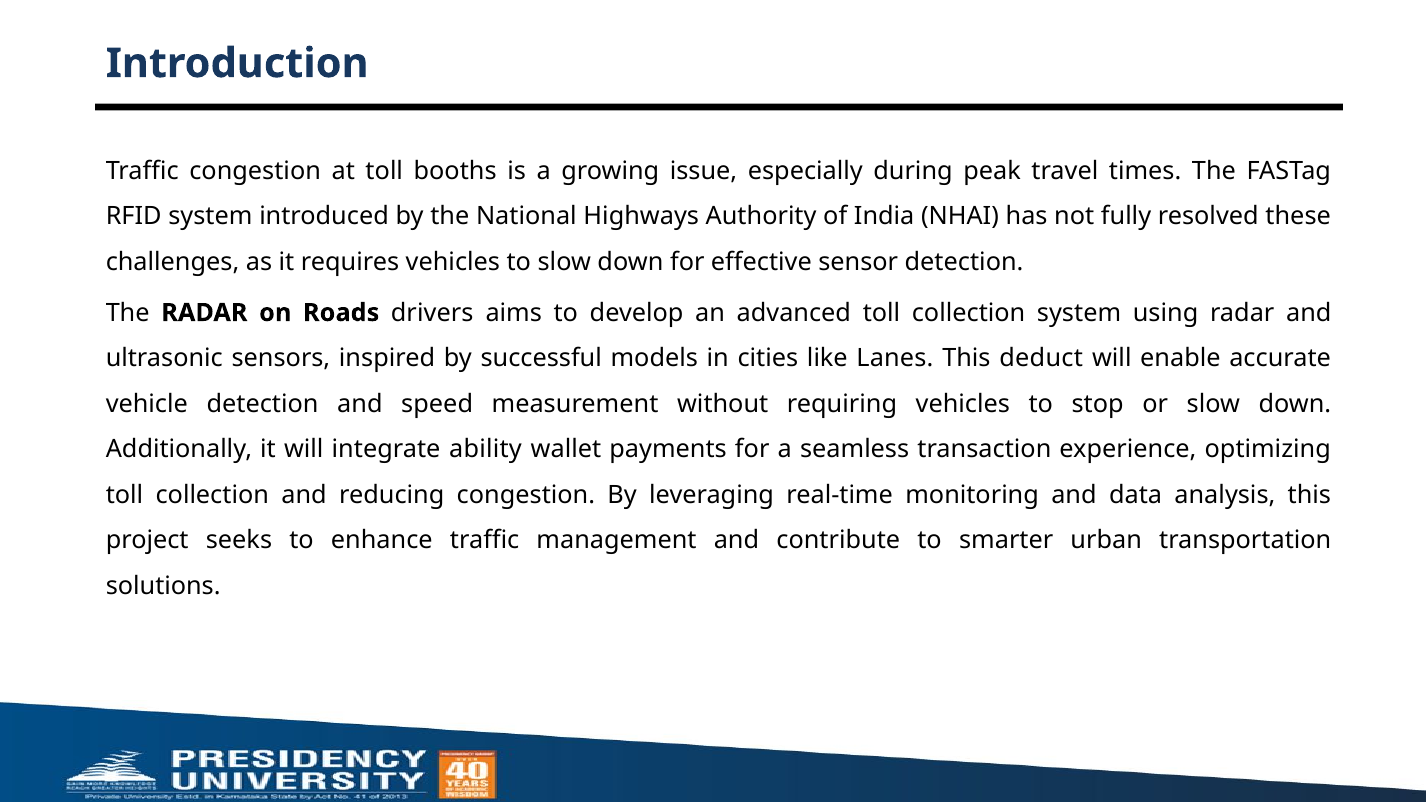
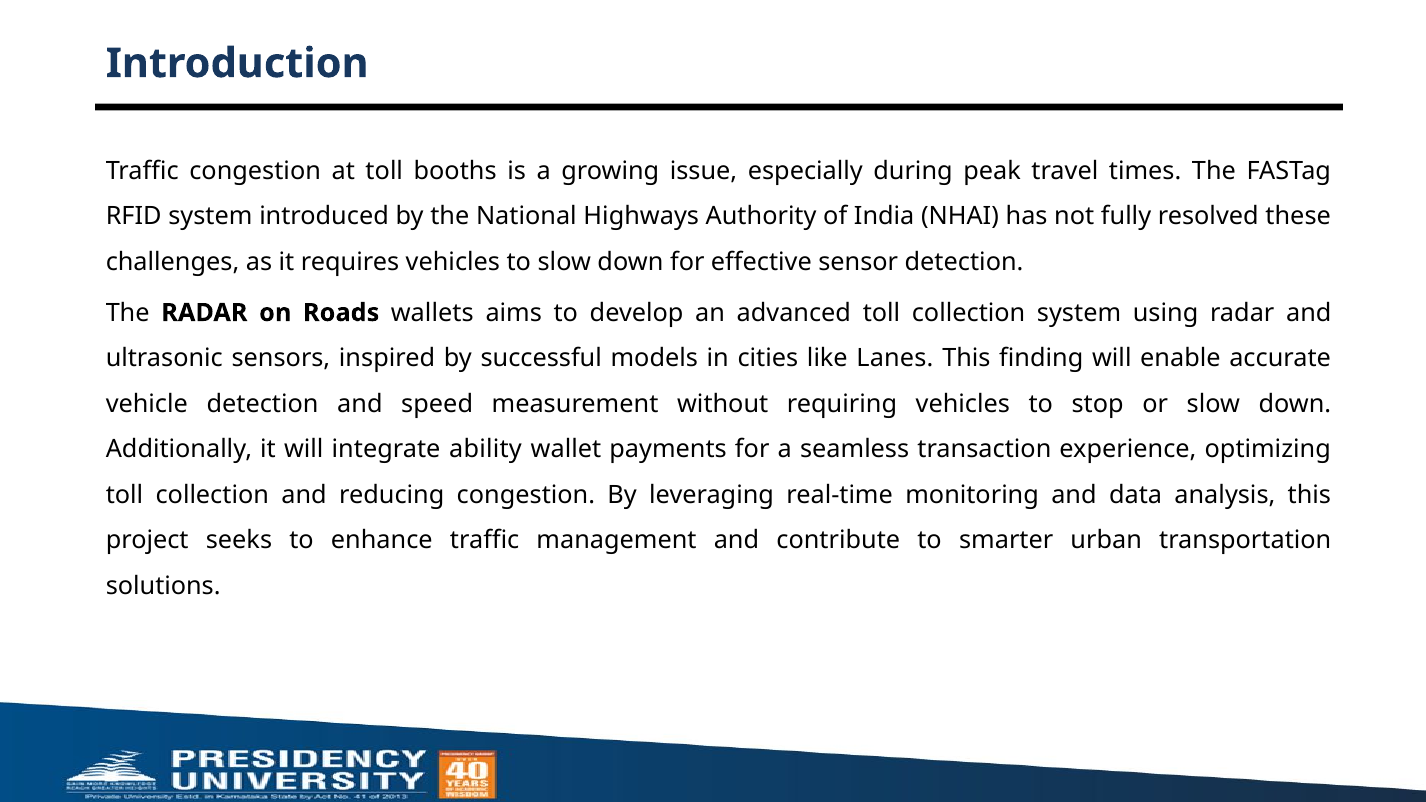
drivers: drivers -> wallets (432, 313)
deduct: deduct -> finding (1041, 358)
